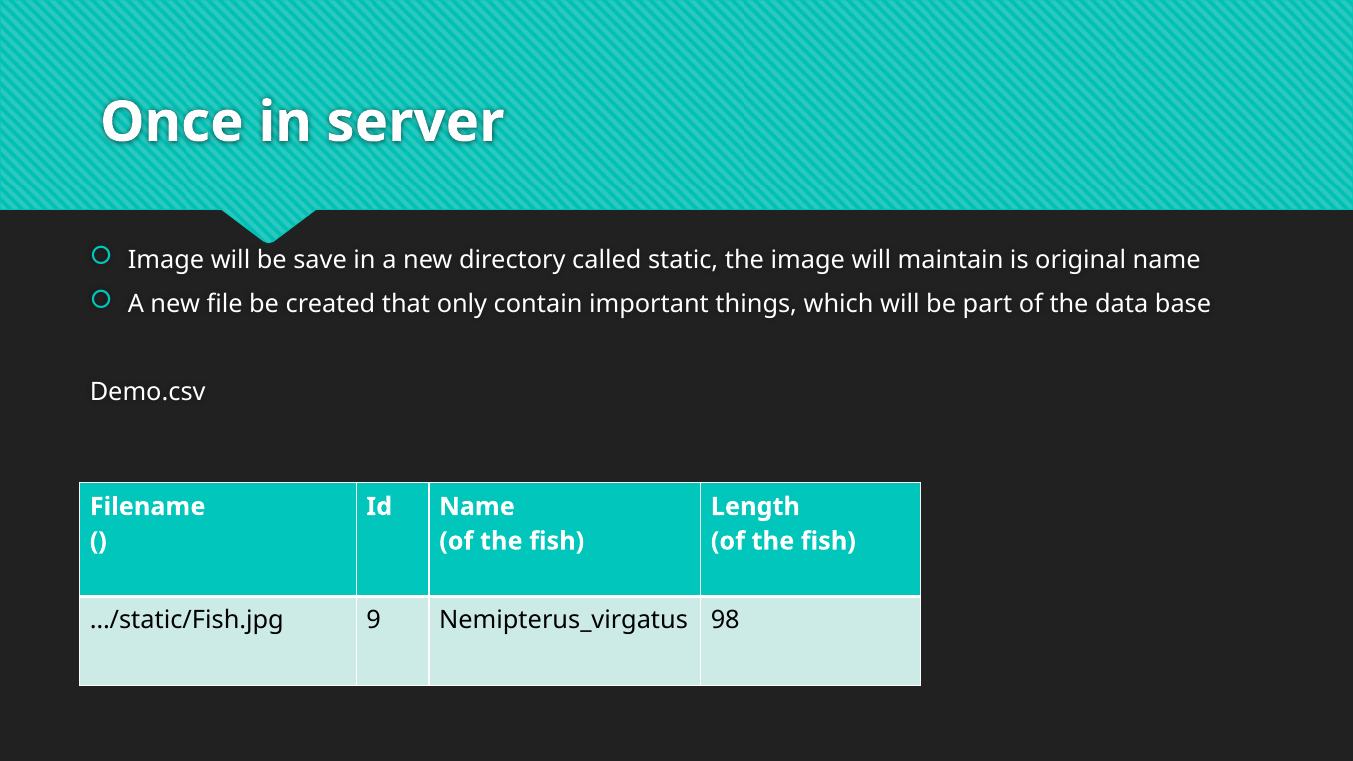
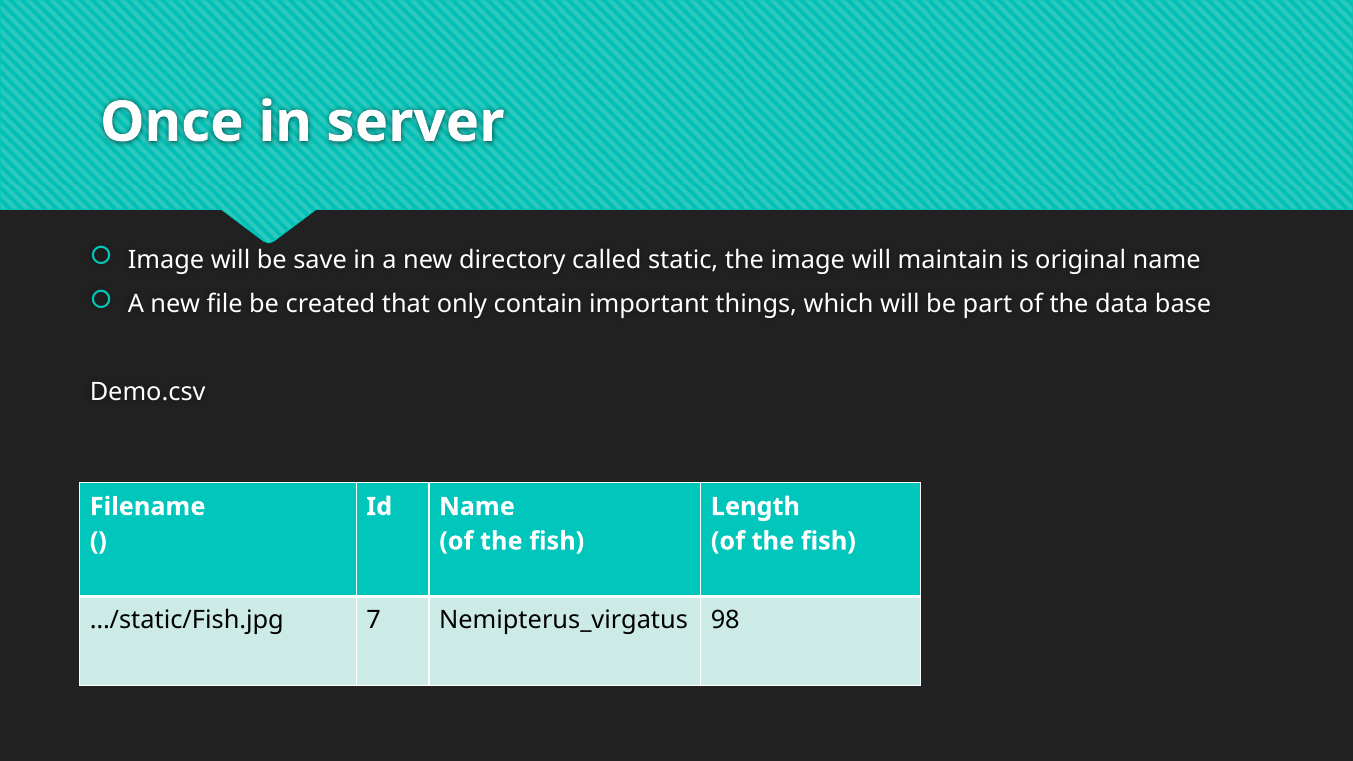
9: 9 -> 7 (374, 620)
